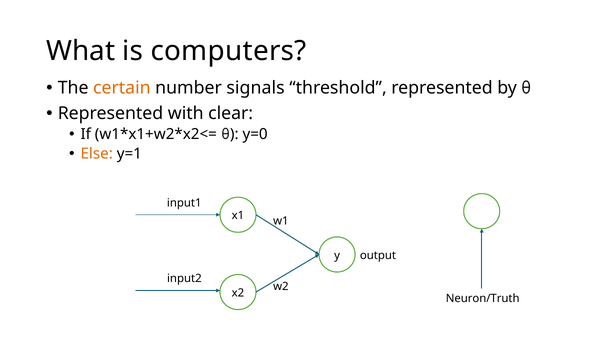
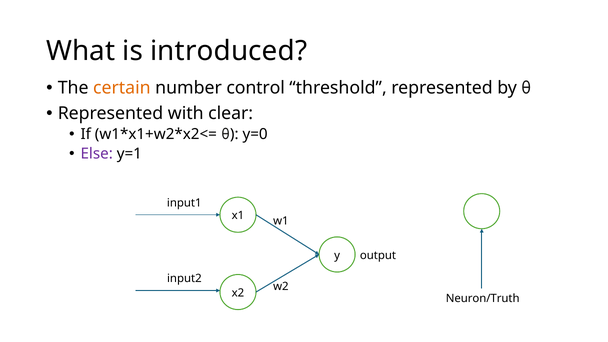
computers: computers -> introduced (229, 51)
signals: signals -> control (256, 88)
Else colour: orange -> purple (97, 154)
